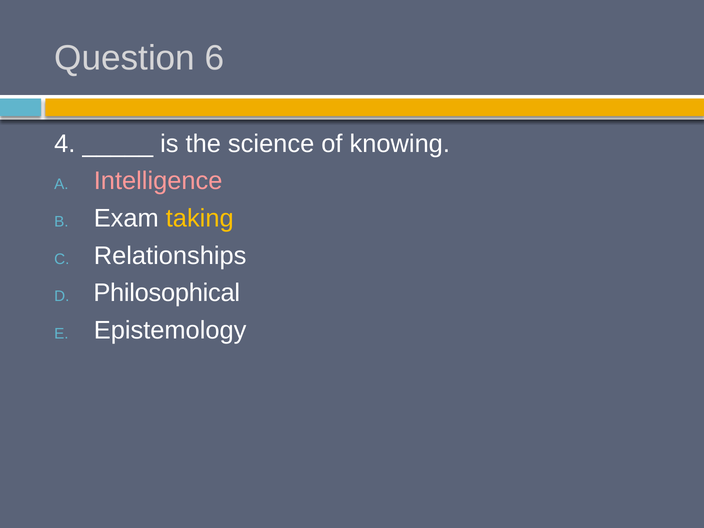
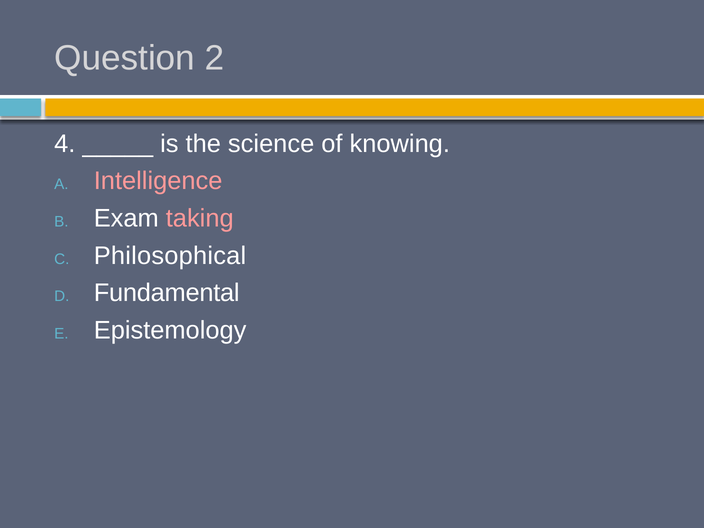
6: 6 -> 2 (215, 58)
taking colour: yellow -> pink (200, 218)
Relationships: Relationships -> Philosophical (170, 256)
Philosophical: Philosophical -> Fundamental (167, 293)
